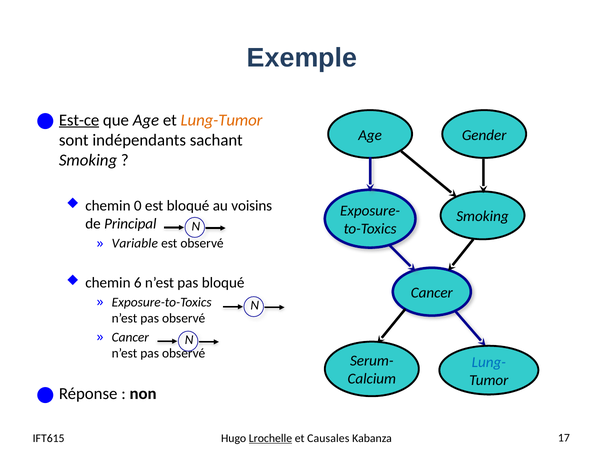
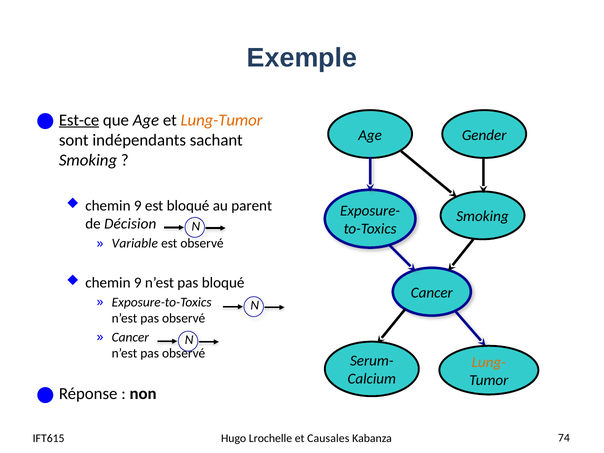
0: 0 -> 9 (138, 206)
voisins: voisins -> parent (252, 206)
Principal: Principal -> Décision (130, 224)
6: 6 -> 9 (138, 283)
Lung- colour: blue -> orange (489, 362)
Lrochelle underline: present -> none (270, 438)
17: 17 -> 74 (564, 438)
